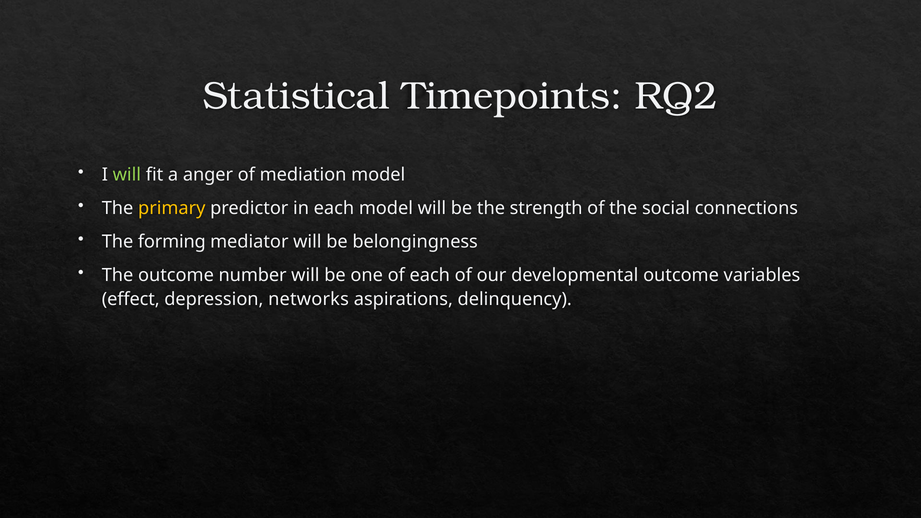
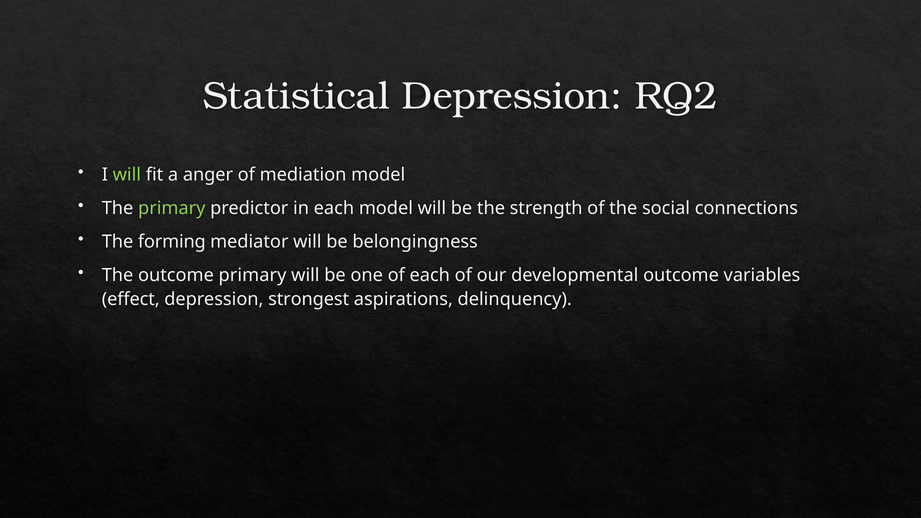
Statistical Timepoints: Timepoints -> Depression (512, 96)
primary colour: yellow -> light green (172, 208)
outcome number: number -> primary (253, 275)
networks: networks -> strongest (309, 299)
